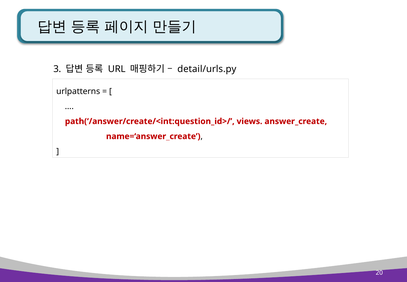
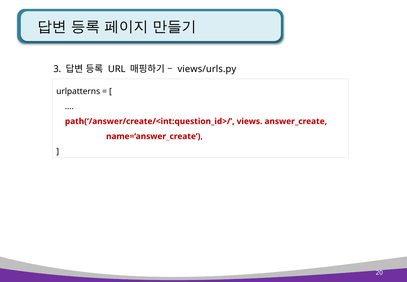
detail/urls.py: detail/urls.py -> views/urls.py (207, 69)
